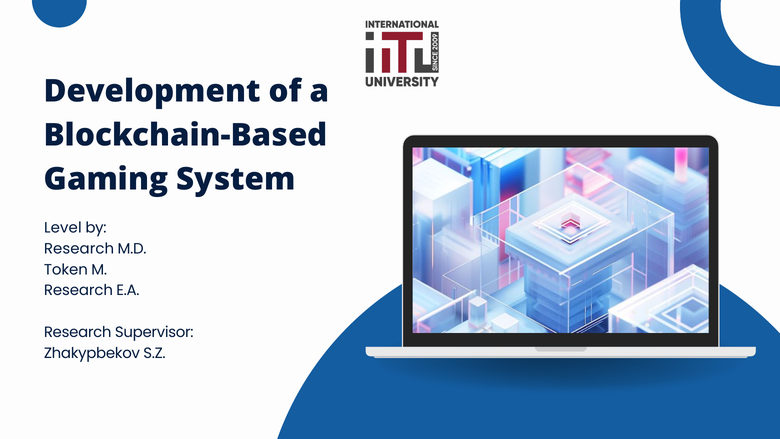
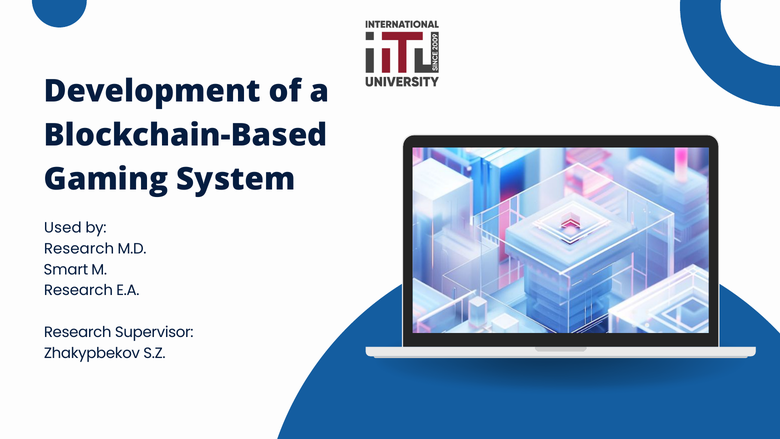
Level: Level -> Used (63, 228)
Token: Token -> Smart (66, 269)
